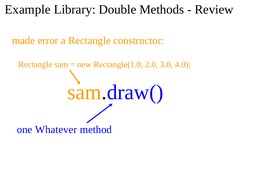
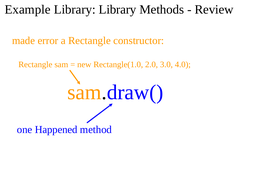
Library Double: Double -> Library (118, 10)
Whatever: Whatever -> Happened (56, 130)
